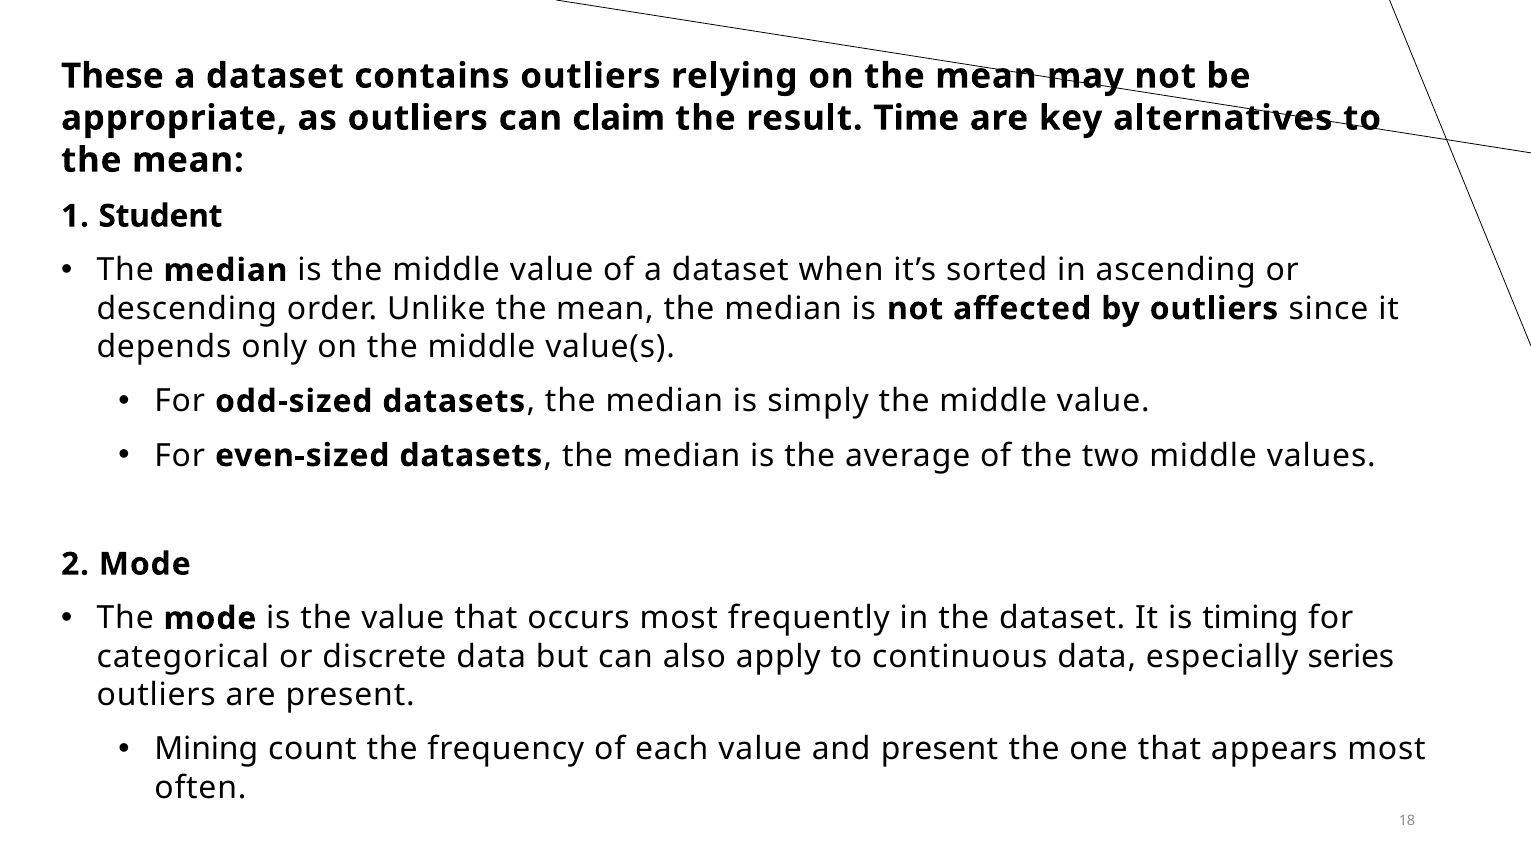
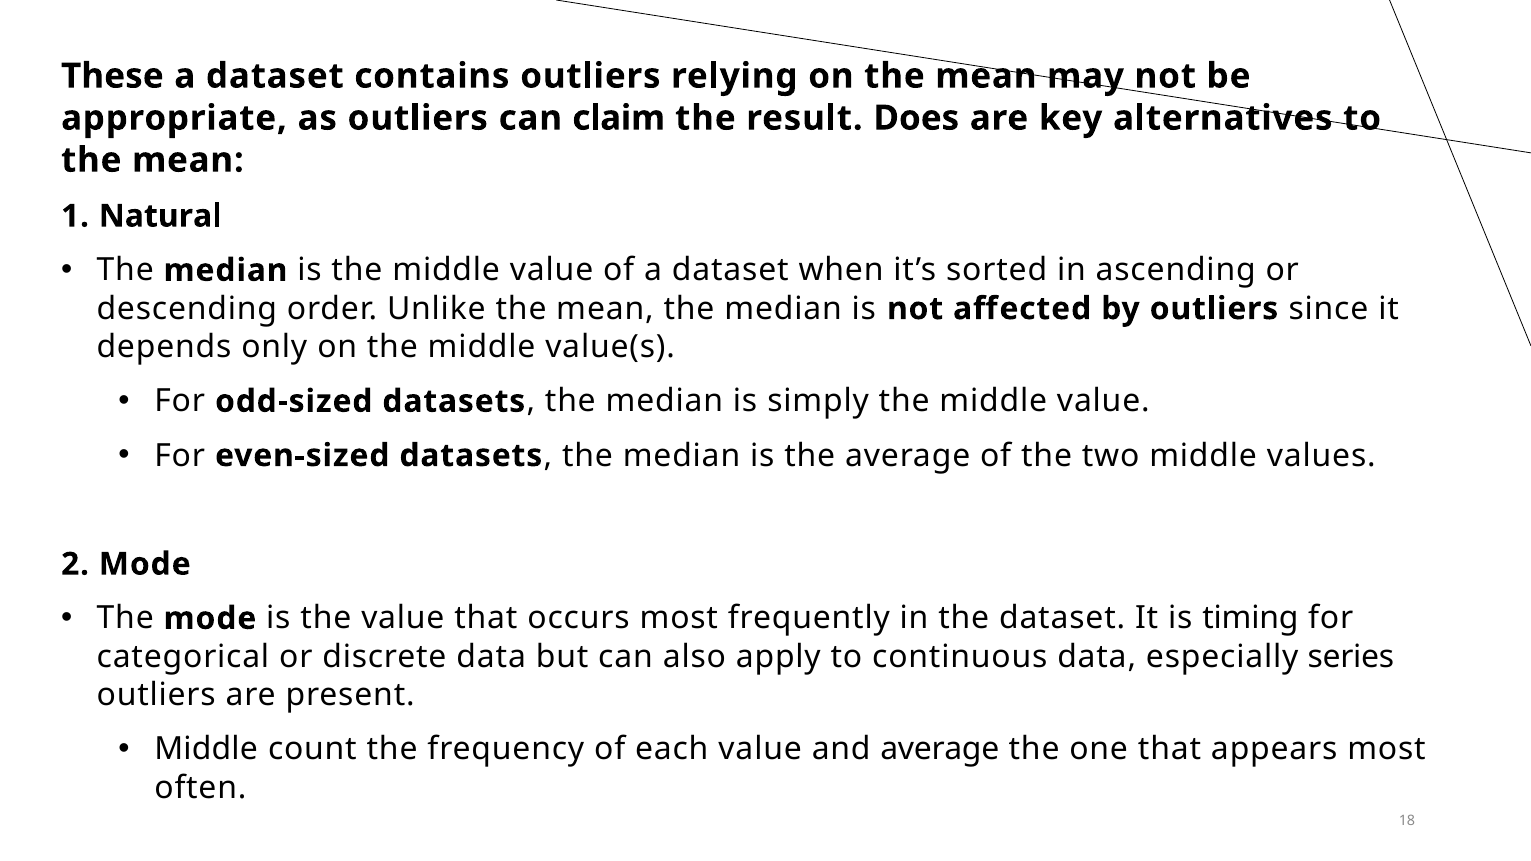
Time: Time -> Does (916, 118)
Student: Student -> Natural (160, 216)
Mining: Mining -> Middle (206, 750)
and present: present -> average (940, 750)
